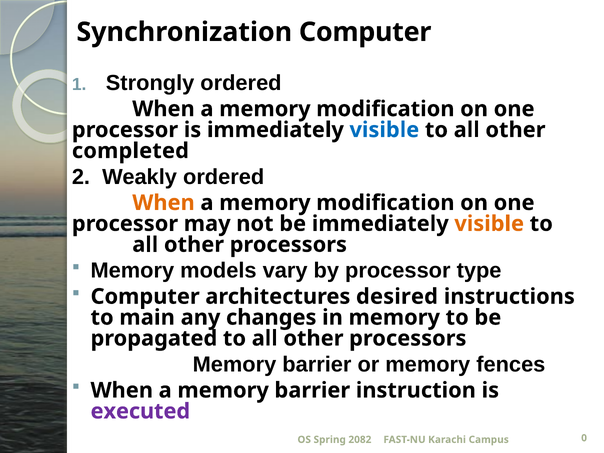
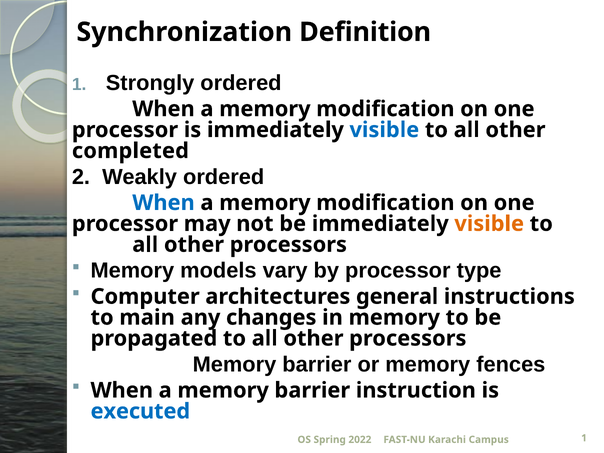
Synchronization Computer: Computer -> Definition (365, 32)
When colour: orange -> blue (164, 203)
desired: desired -> general (397, 297)
executed colour: purple -> blue (140, 411)
2082: 2082 -> 2022 (360, 440)
Campus 0: 0 -> 1 (584, 438)
